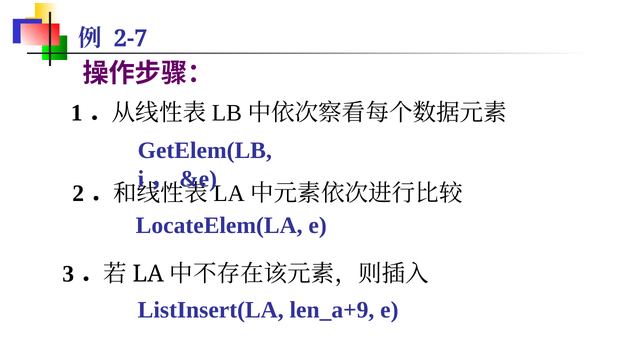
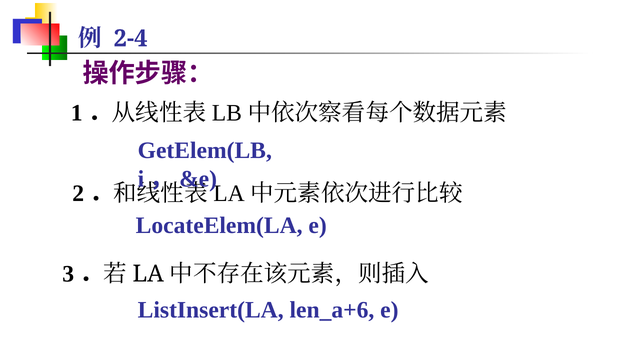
2-7: 2-7 -> 2-4 (131, 38)
len_a+9: len_a+9 -> len_a+6 (332, 310)
